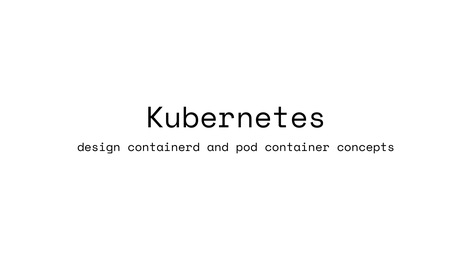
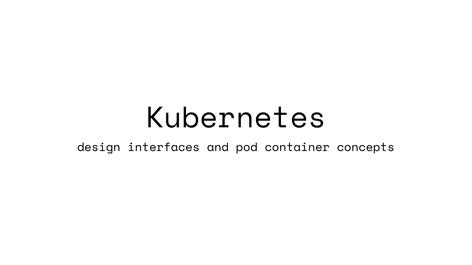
containerd: containerd -> interfaces (164, 148)
